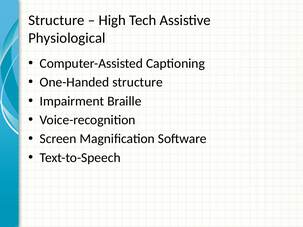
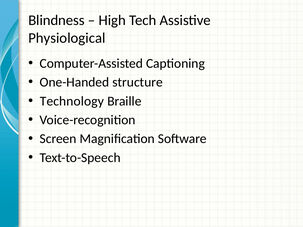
Structure: Structure -> Blindness (56, 20)
Impairment: Impairment -> Technology (72, 101)
